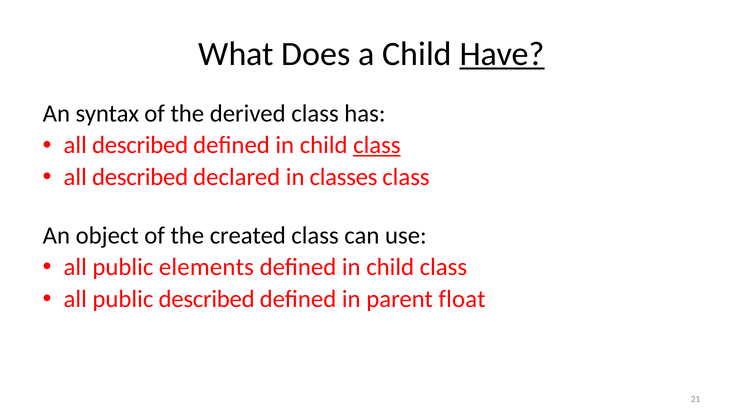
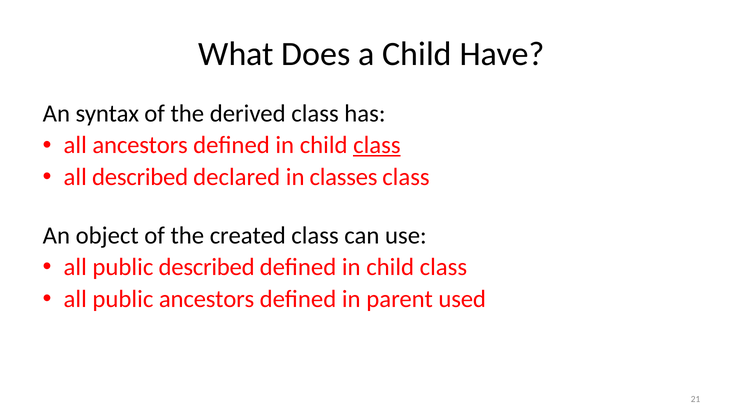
Have underline: present -> none (502, 54)
described: described -> ancestors (140, 145)
public elements: elements -> described (207, 267)
public described: described -> ancestors (207, 299)
float: float -> used (462, 299)
